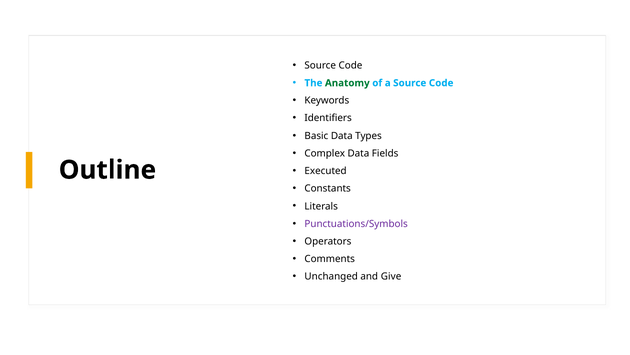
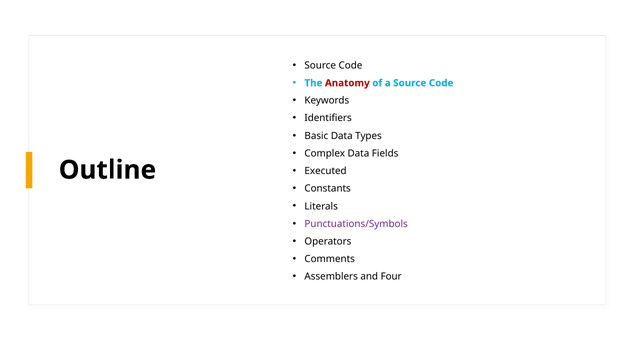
Anatomy colour: green -> red (347, 83)
Unchanged: Unchanged -> Assemblers (331, 276)
Give: Give -> Four (391, 276)
